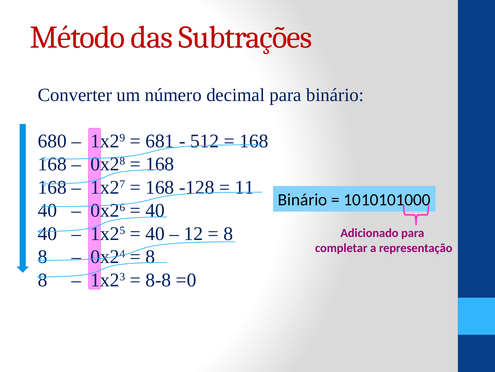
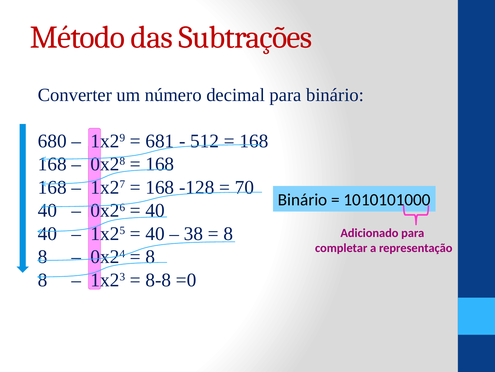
11: 11 -> 70 (244, 187)
12: 12 -> 38 (193, 233)
